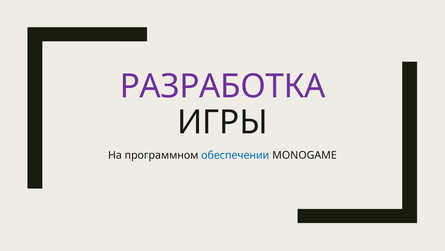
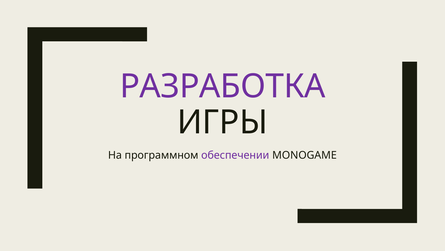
обеспечении colour: blue -> purple (235, 155)
